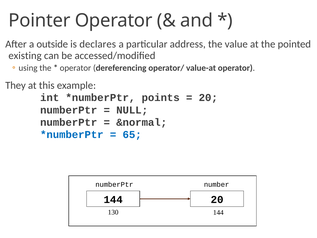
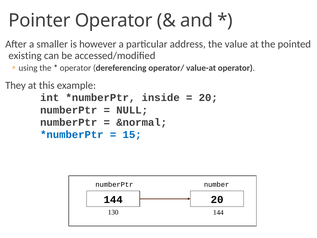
outside: outside -> smaller (52, 44)
declares: declares -> however (98, 44)
points: points -> inside (161, 98)
65: 65 -> 15 (132, 135)
